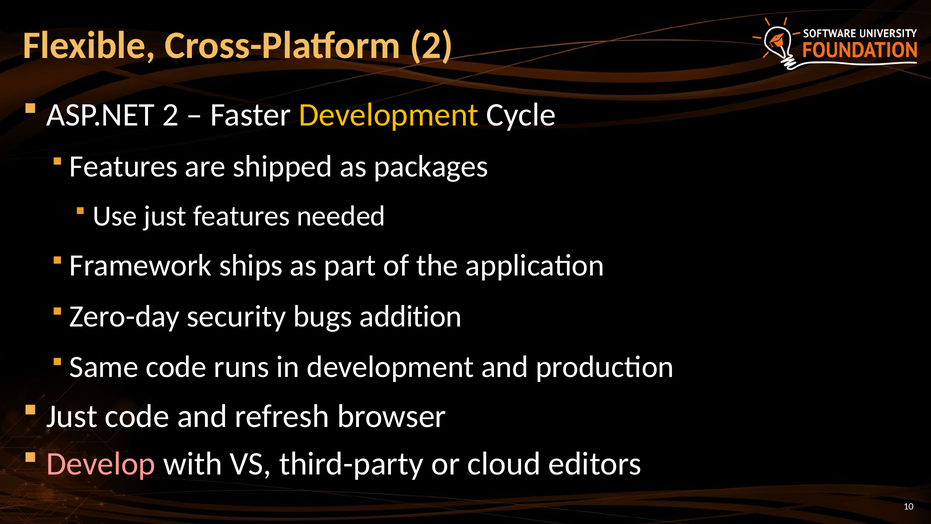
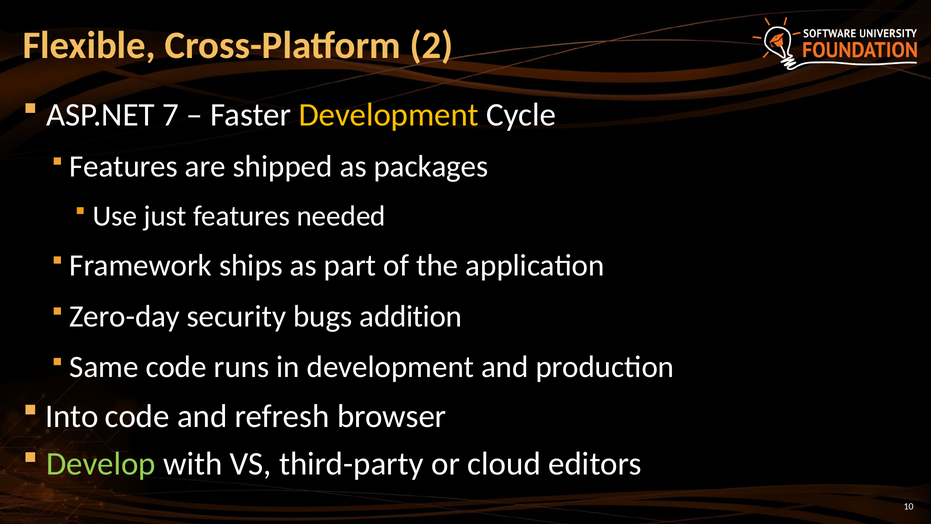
ASP.NET 2: 2 -> 7 (171, 115)
Just: Just -> Into (72, 416)
Develop colour: pink -> light green (101, 464)
